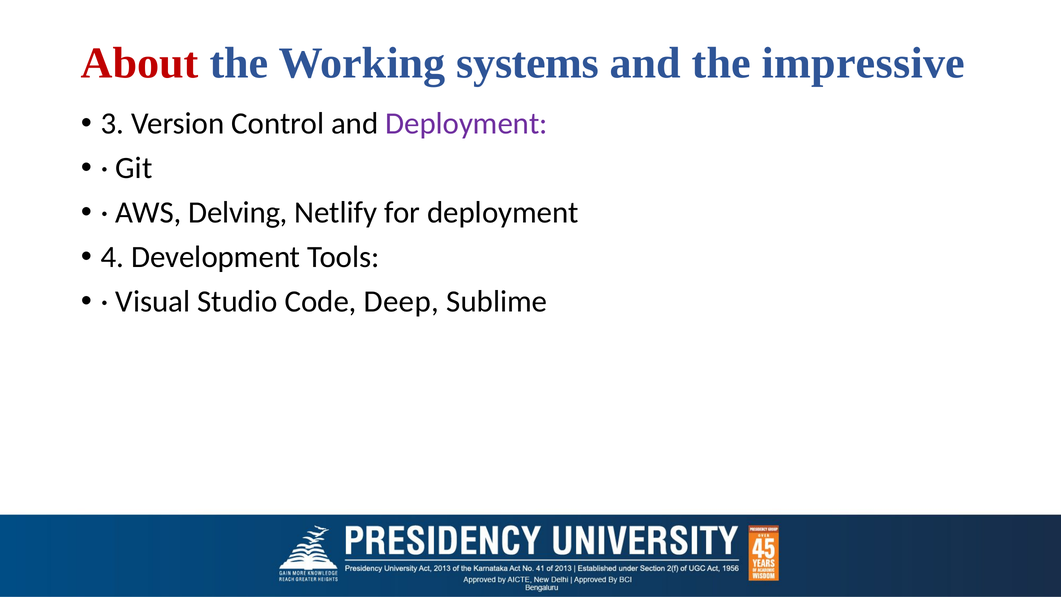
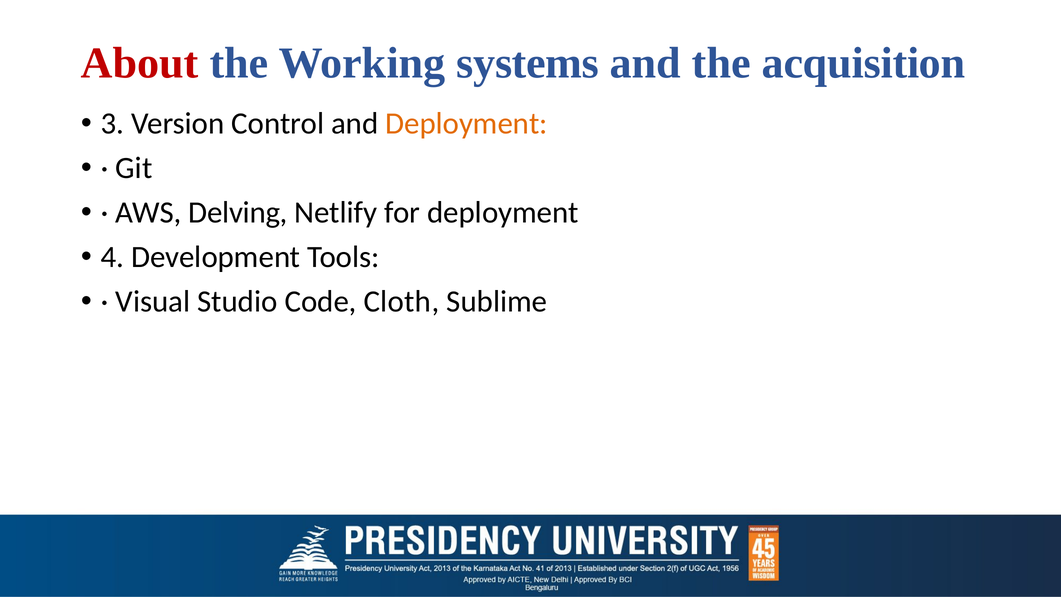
impressive: impressive -> acquisition (864, 63)
Deployment colour: purple -> orange (466, 124)
Deep: Deep -> Cloth (401, 302)
